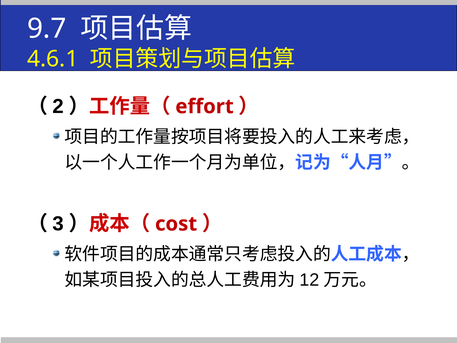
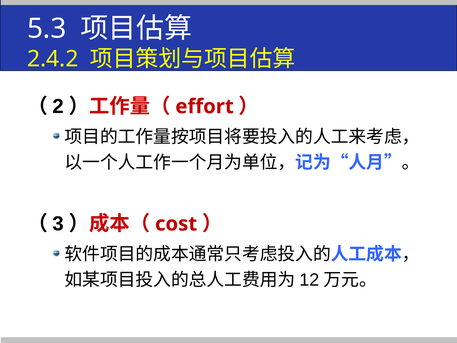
9.7: 9.7 -> 5.3 (47, 29)
4.6.1: 4.6.1 -> 2.4.2 (53, 59)
